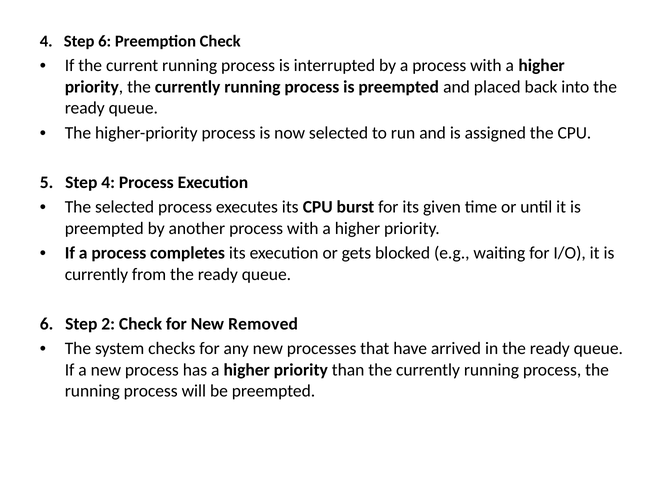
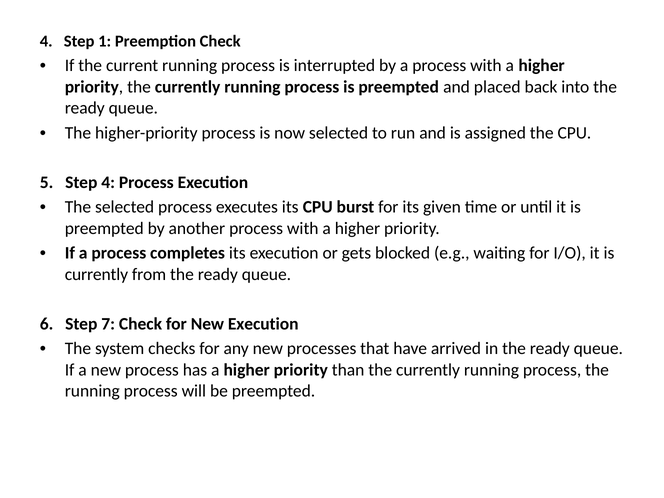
Step 6: 6 -> 1 (105, 41)
2: 2 -> 7 (108, 324)
New Removed: Removed -> Execution (263, 324)
